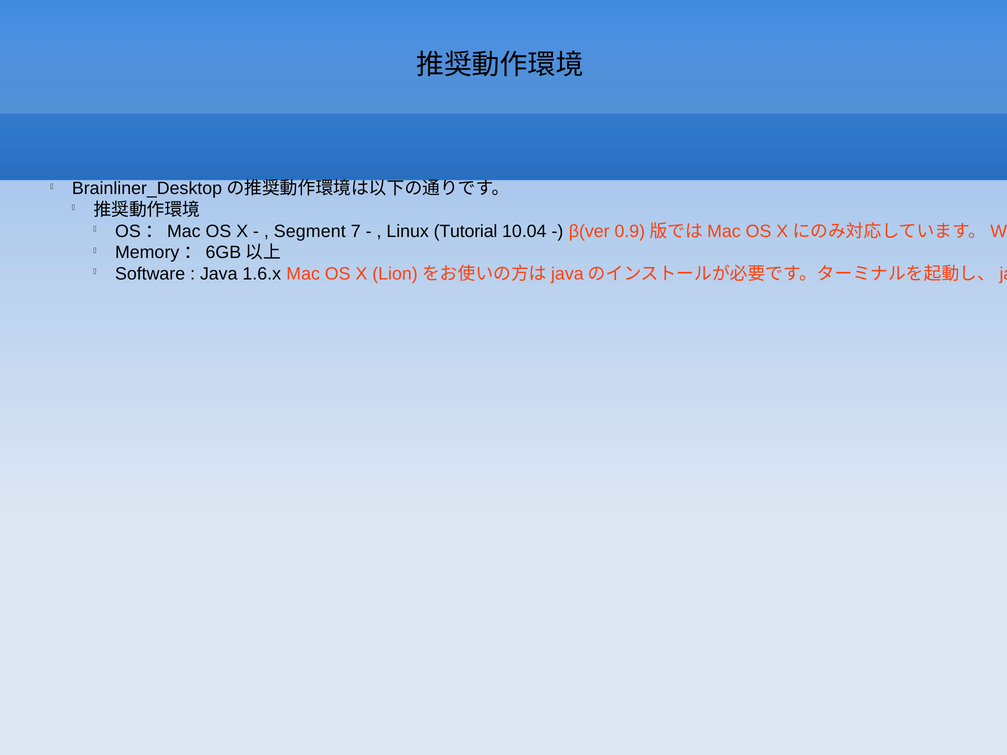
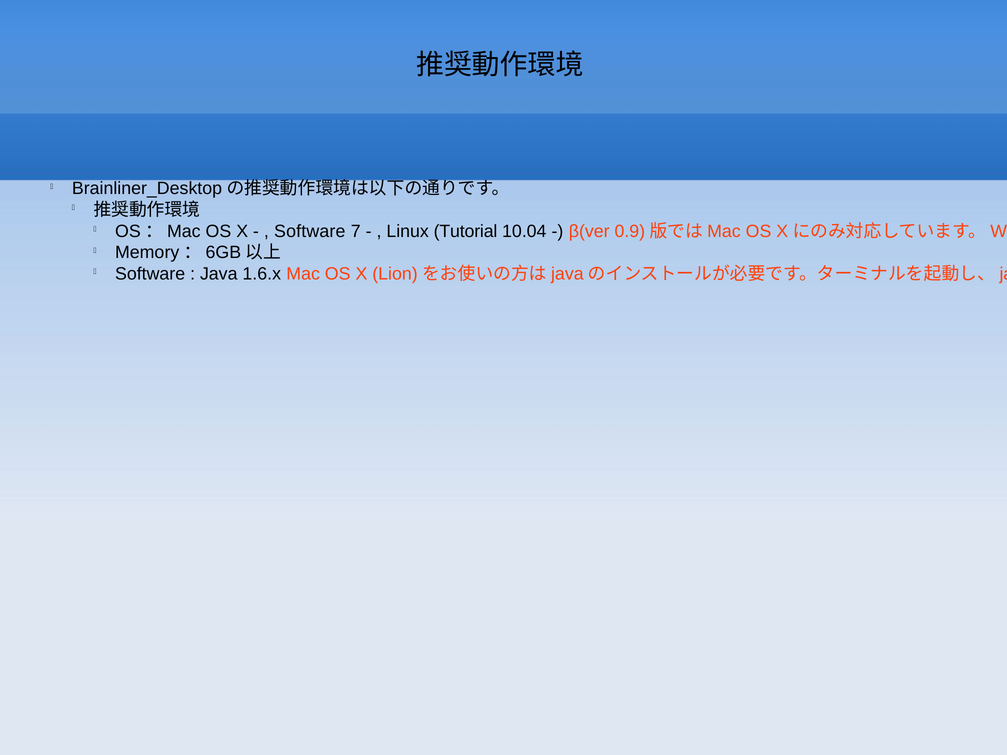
Segment: Segment -> Software (310, 231)
